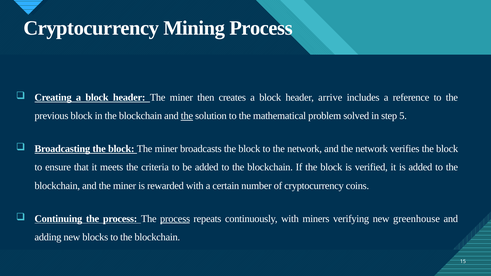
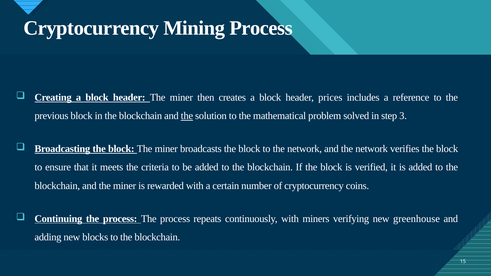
arrive: arrive -> prices (330, 98)
5: 5 -> 3 (403, 116)
process underline: present -> none (175, 219)
